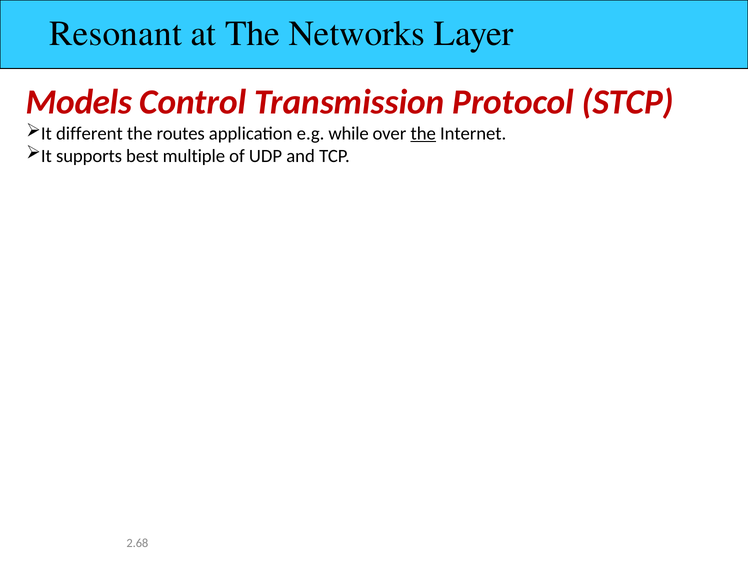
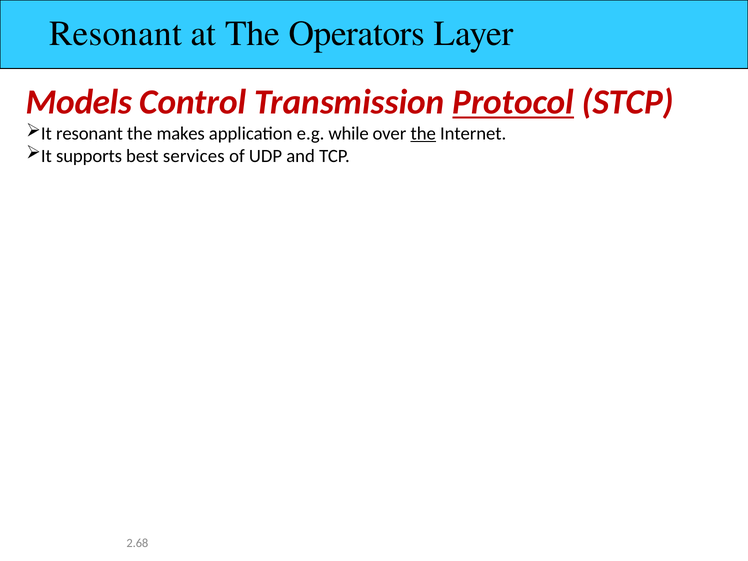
Networks: Networks -> Operators (357, 34)
Protocol underline: none -> present (513, 102)
It different: different -> resonant (89, 133)
routes: routes -> makes (181, 133)
multiple: multiple -> services (194, 156)
